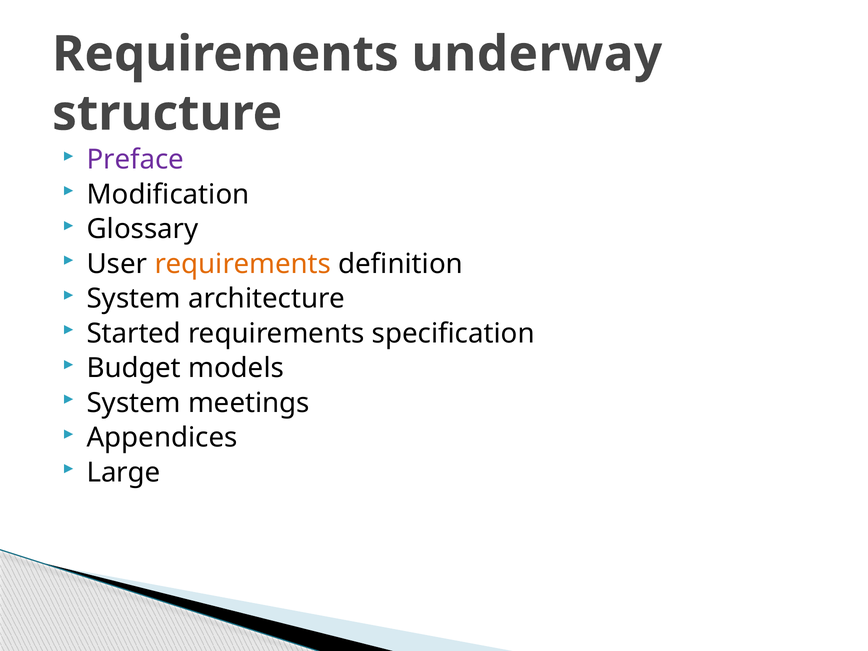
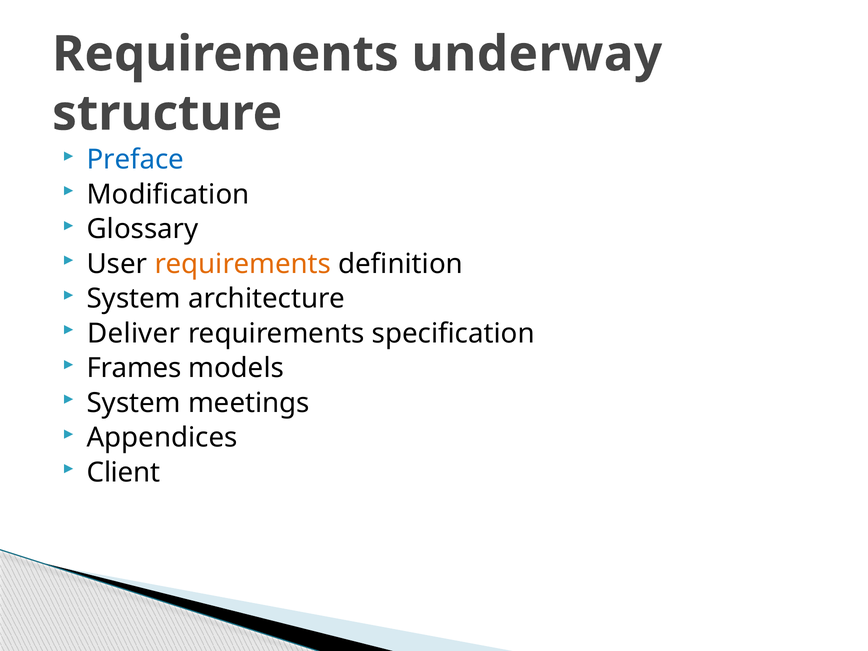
Preface colour: purple -> blue (135, 160)
Started: Started -> Deliver (134, 334)
Budget: Budget -> Frames (134, 368)
Large: Large -> Client (124, 473)
